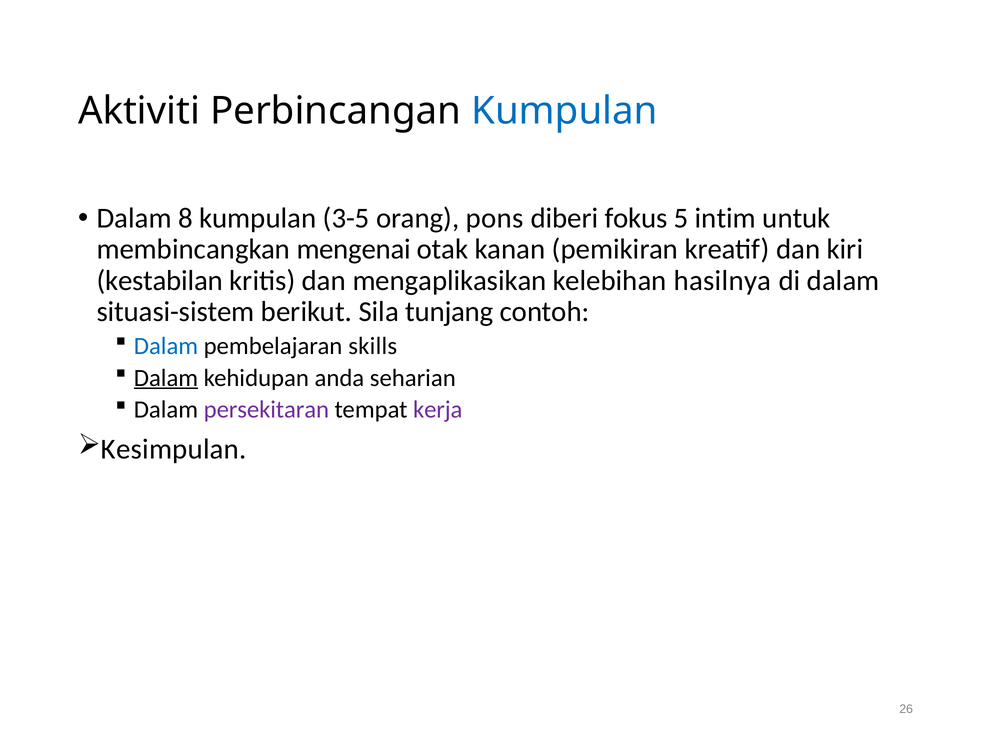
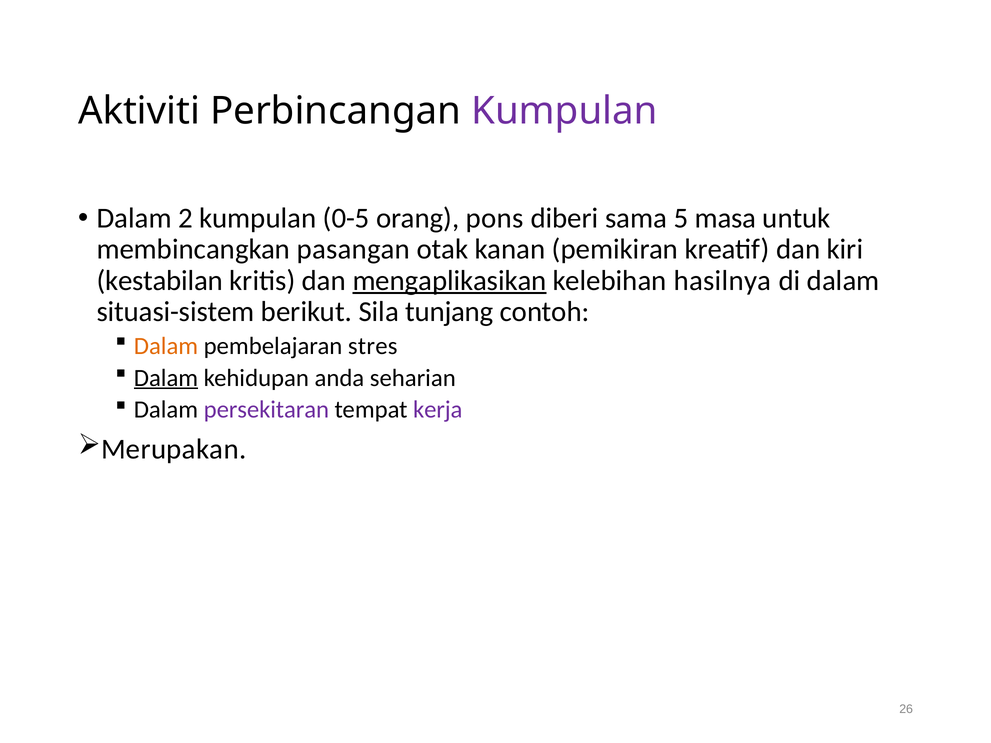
Kumpulan colour: blue -> purple (564, 111)
8: 8 -> 2 (185, 218)
3-5: 3-5 -> 0-5 (346, 218)
fokus: fokus -> sama (636, 218)
intim: intim -> masa (725, 218)
mengenai: mengenai -> pasangan (353, 249)
mengaplikasikan underline: none -> present (450, 281)
Dalam colour: blue -> orange (166, 346)
skills: skills -> stres (373, 346)
Kesimpulan: Kesimpulan -> Merupakan (174, 449)
